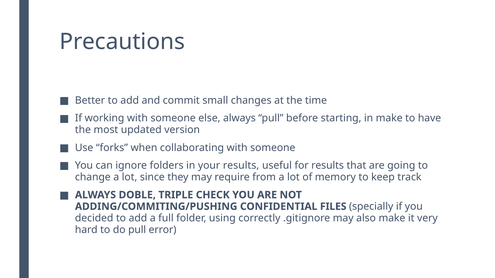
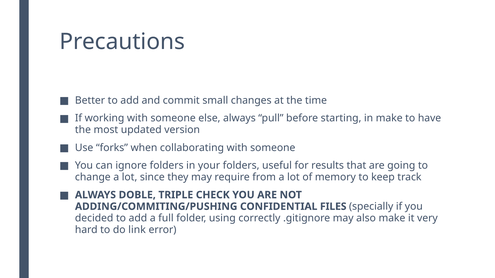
your results: results -> folders (241, 166)
do pull: pull -> link (137, 230)
